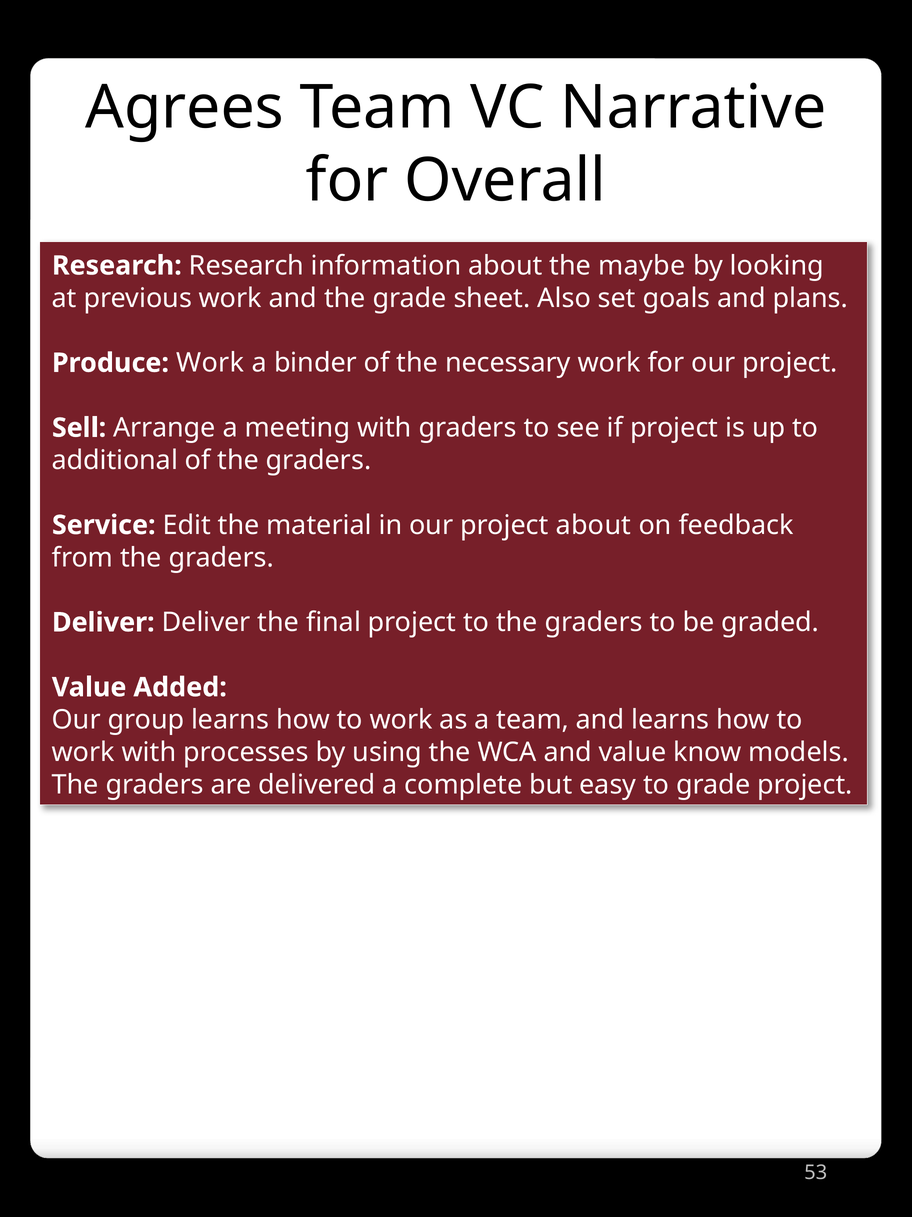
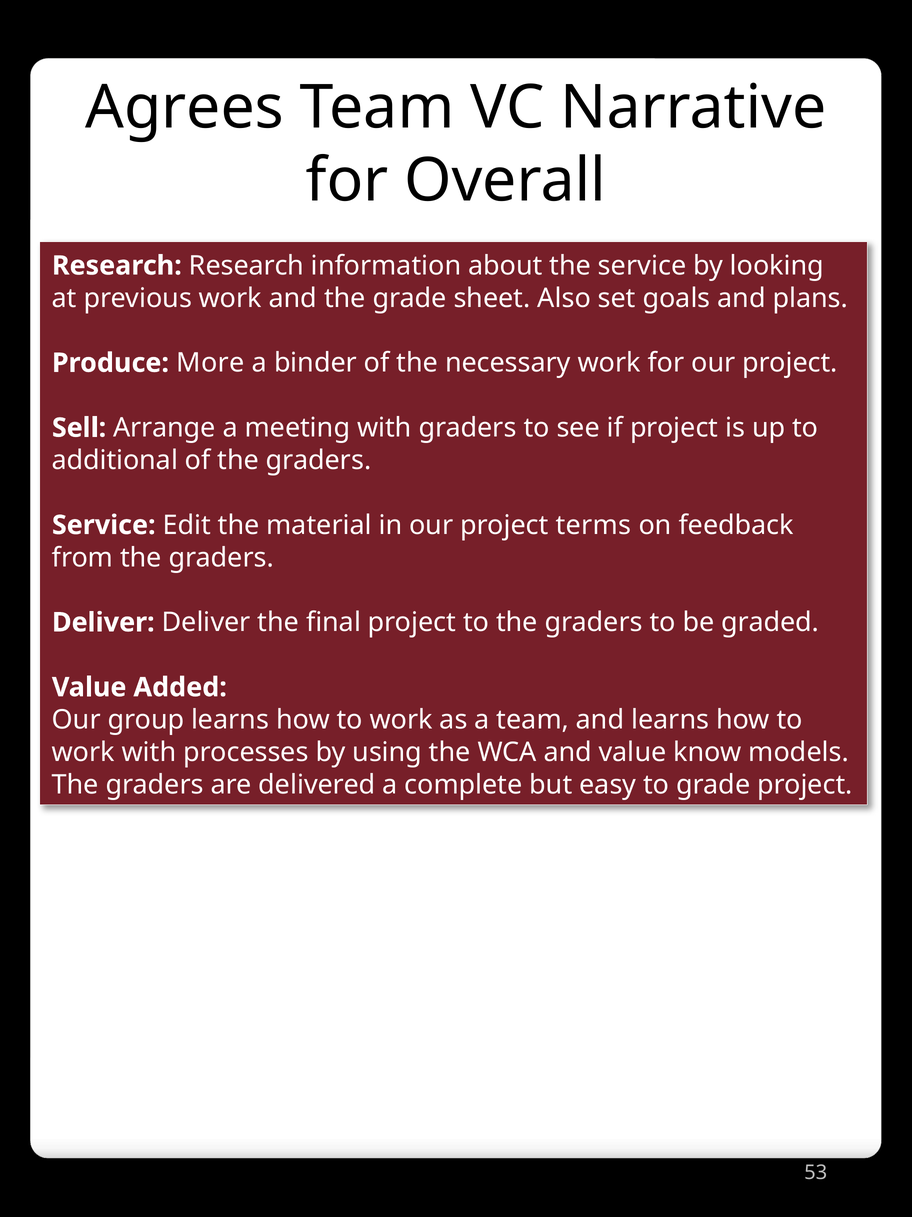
the maybe: maybe -> service (642, 265)
Produce Work: Work -> More (210, 363)
project about: about -> terms (593, 525)
